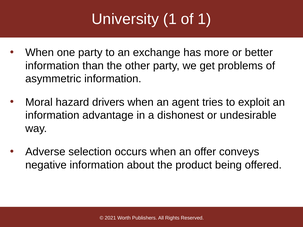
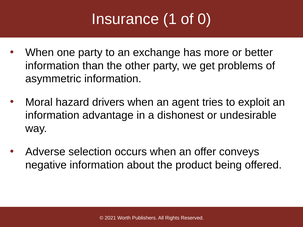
University: University -> Insurance (125, 19)
of 1: 1 -> 0 (204, 19)
